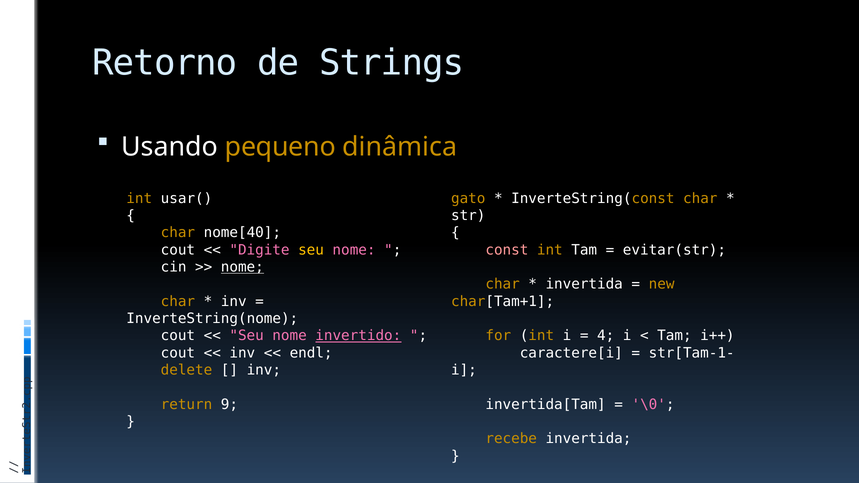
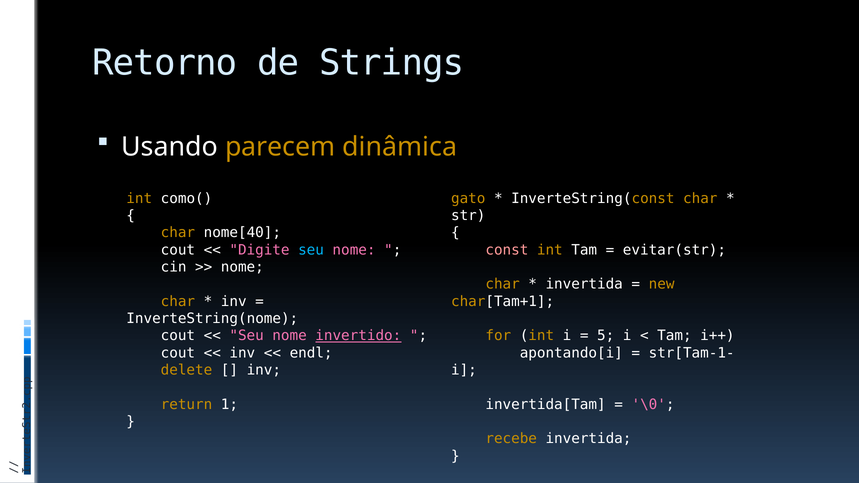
pequeno: pequeno -> parecem (280, 147)
usar(: usar( -> como( (187, 199)
seu colour: yellow -> light blue (311, 250)
nome underline: present -> none (242, 267)
4: 4 -> 5 (606, 336)
caractere[i: caractere[i -> apontando[i (571, 353)
9: 9 -> 1 (229, 405)
